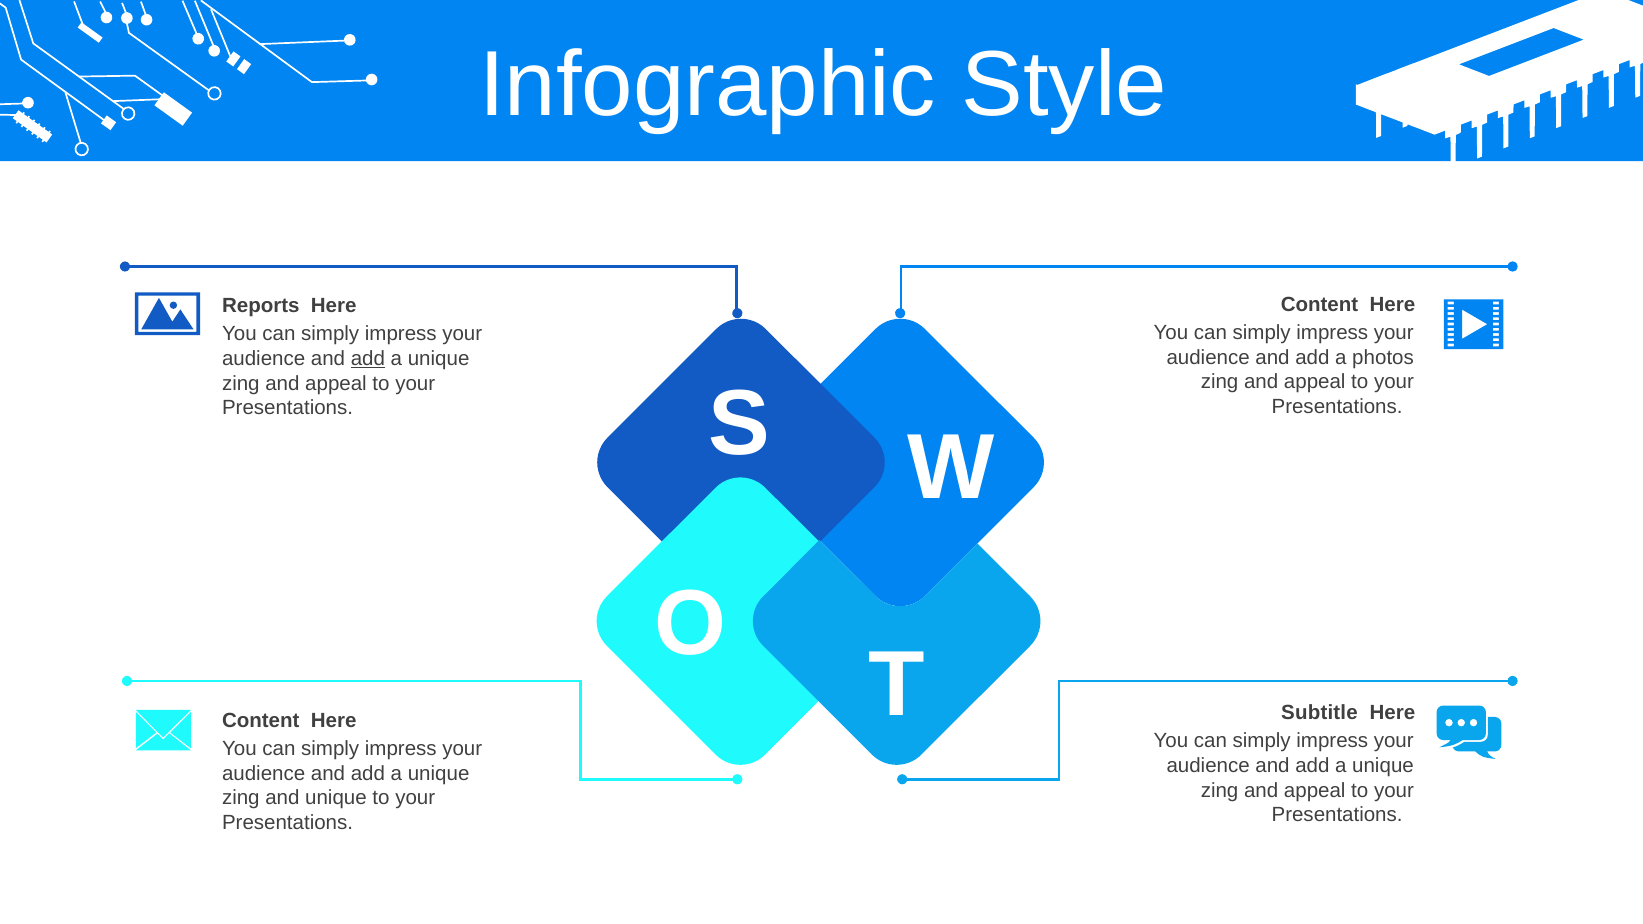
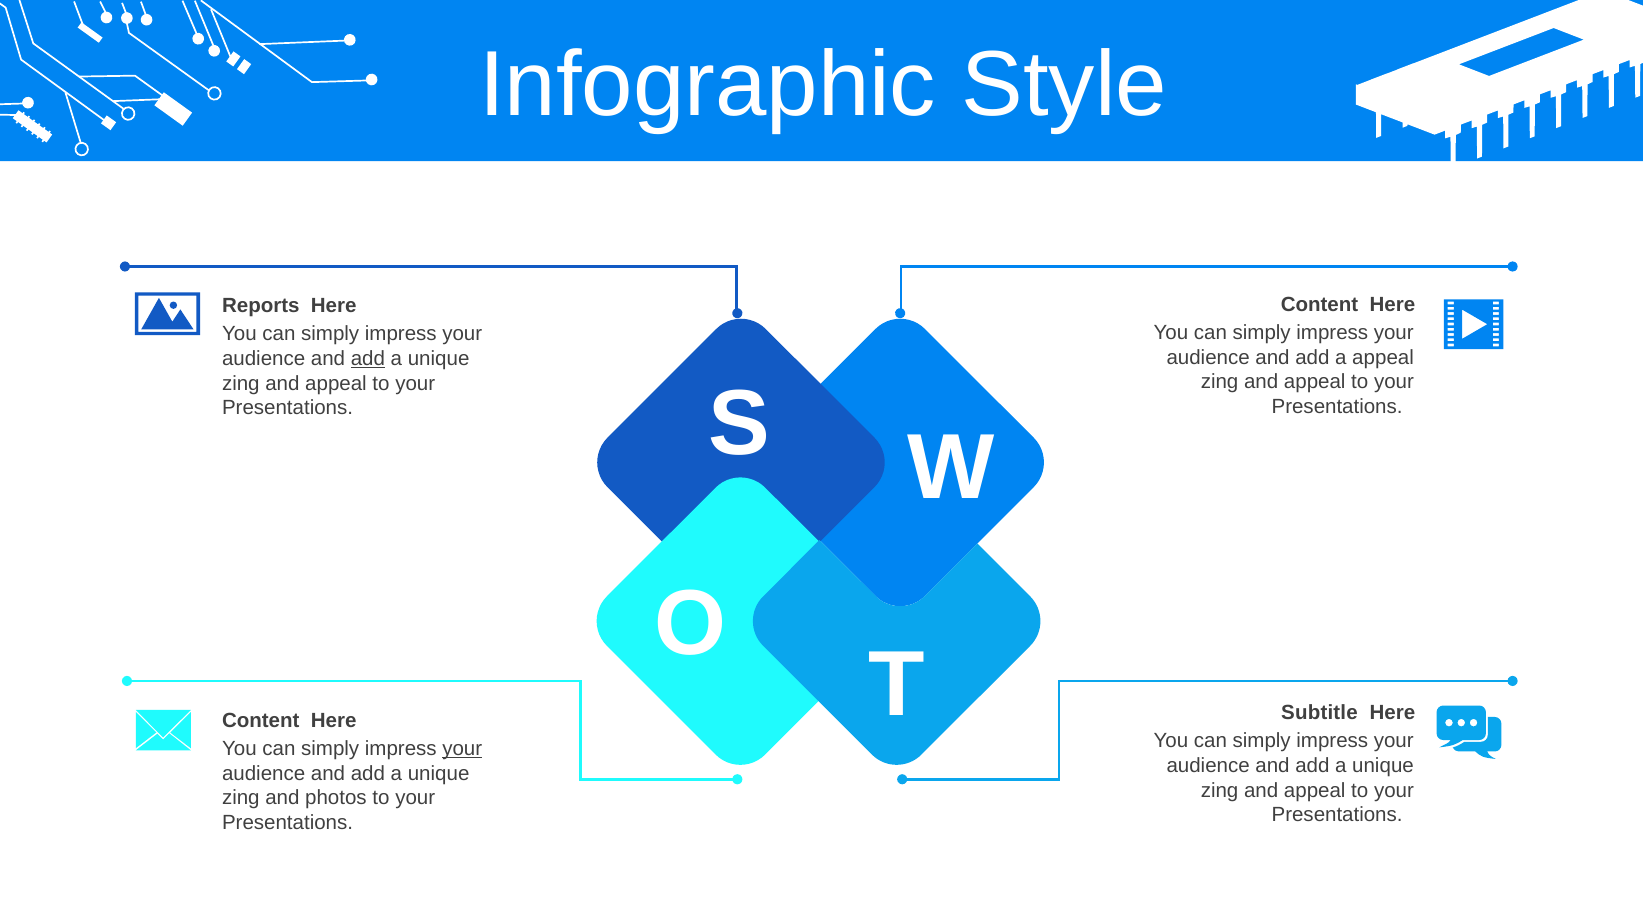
a photos: photos -> appeal (1383, 358)
your underline: none -> present (462, 749)
and unique: unique -> photos (336, 798)
